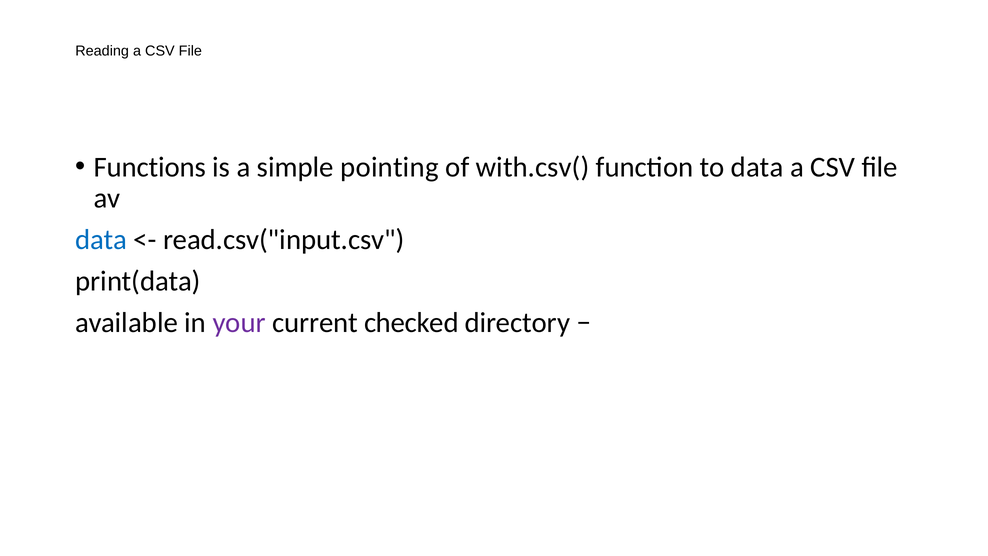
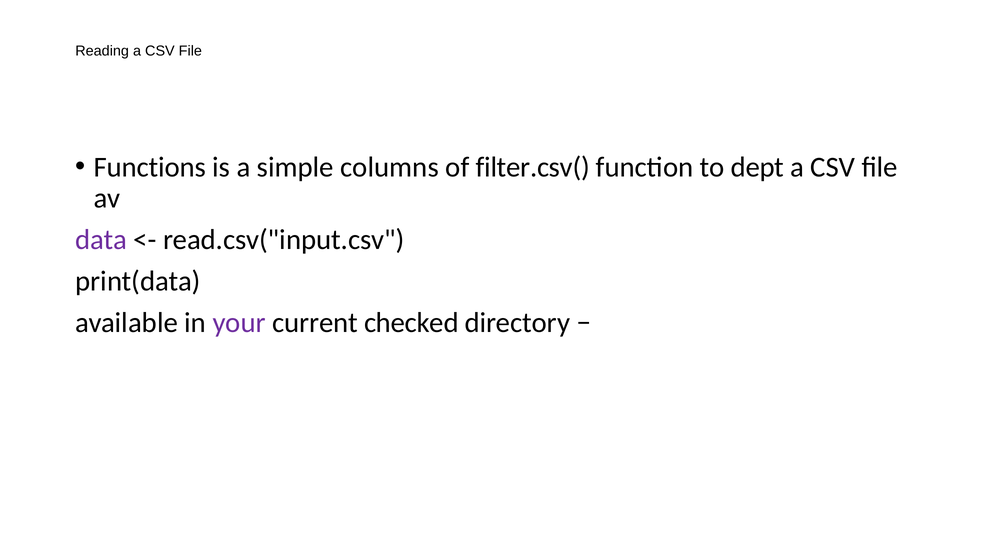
pointing: pointing -> columns (390, 167)
with.csv(: with.csv( -> filter.csv( (533, 167)
to data: data -> dept (757, 167)
data colour: blue -> purple (101, 240)
